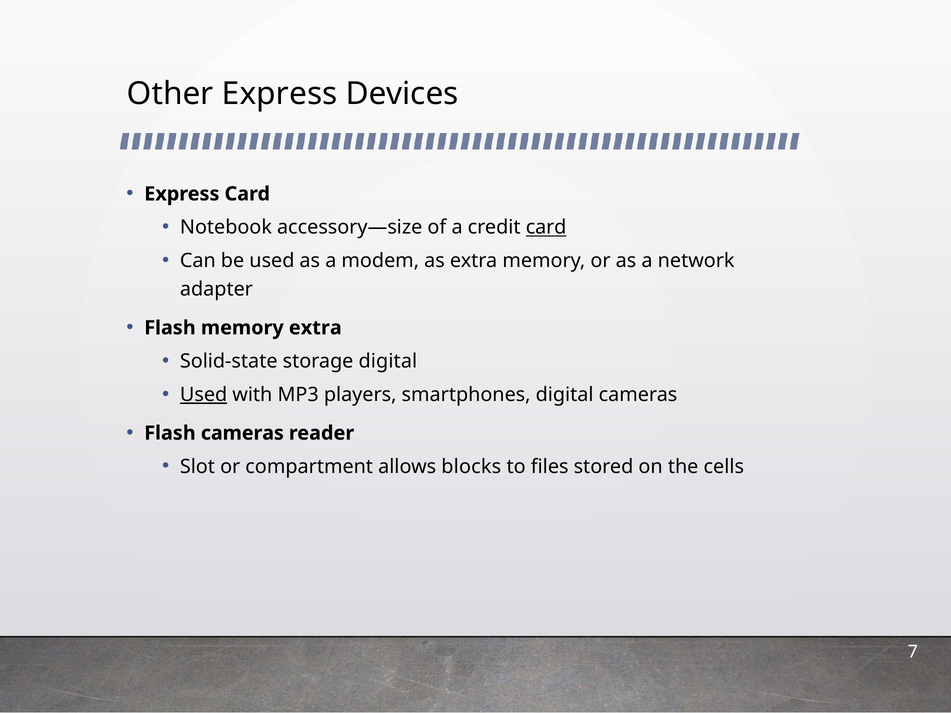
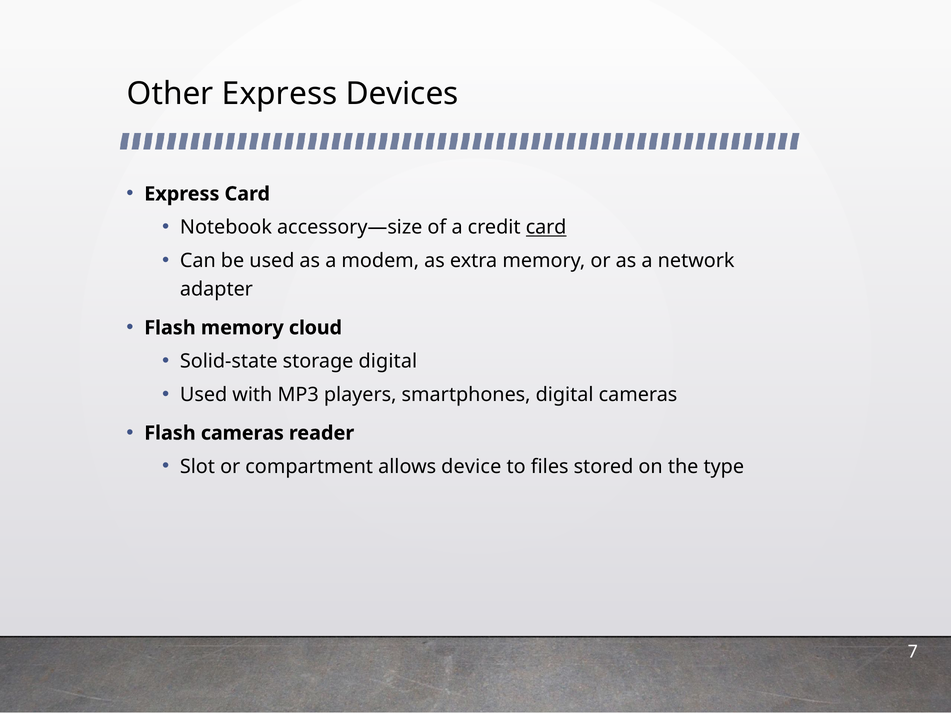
memory extra: extra -> cloud (315, 328)
Used underline: present -> none (204, 395)
blocks: blocks -> device (471, 467)
cells: cells -> type (724, 467)
